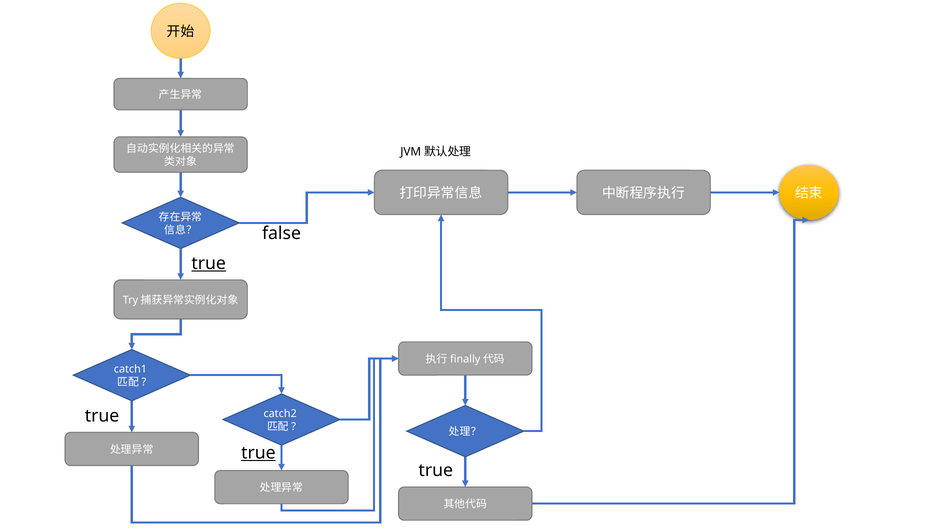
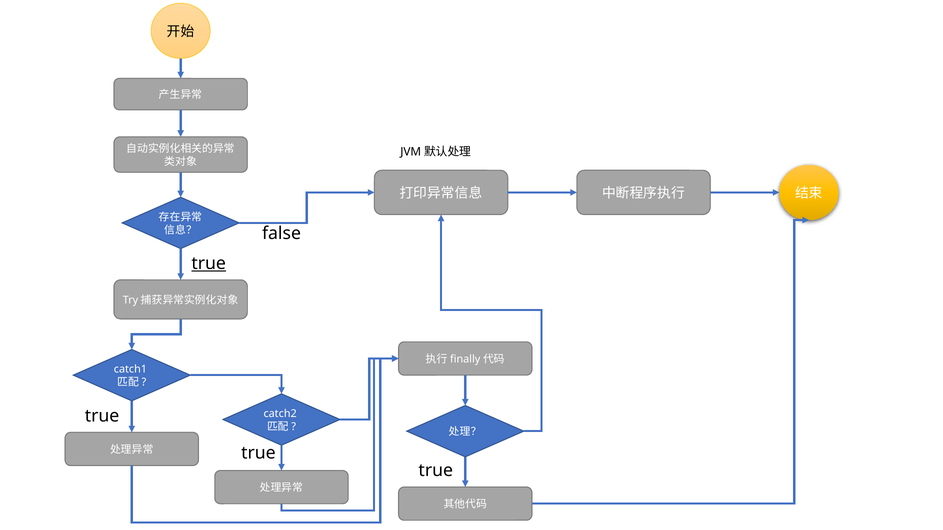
true underline: present -> none (258, 453)
